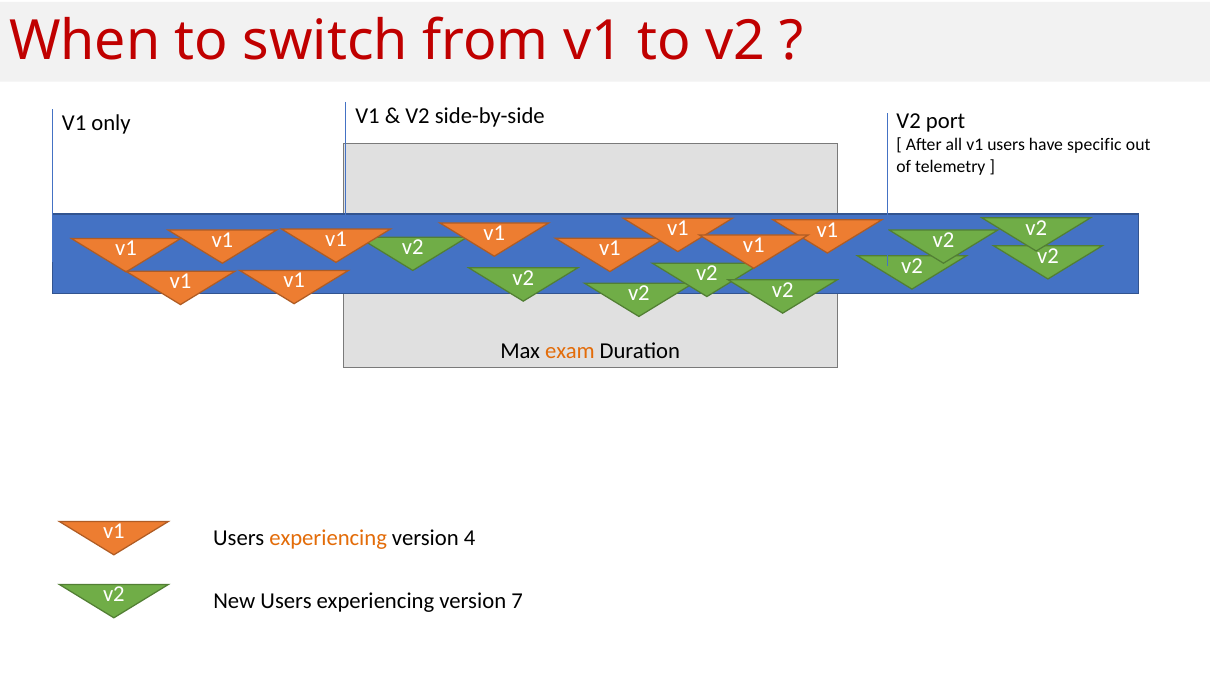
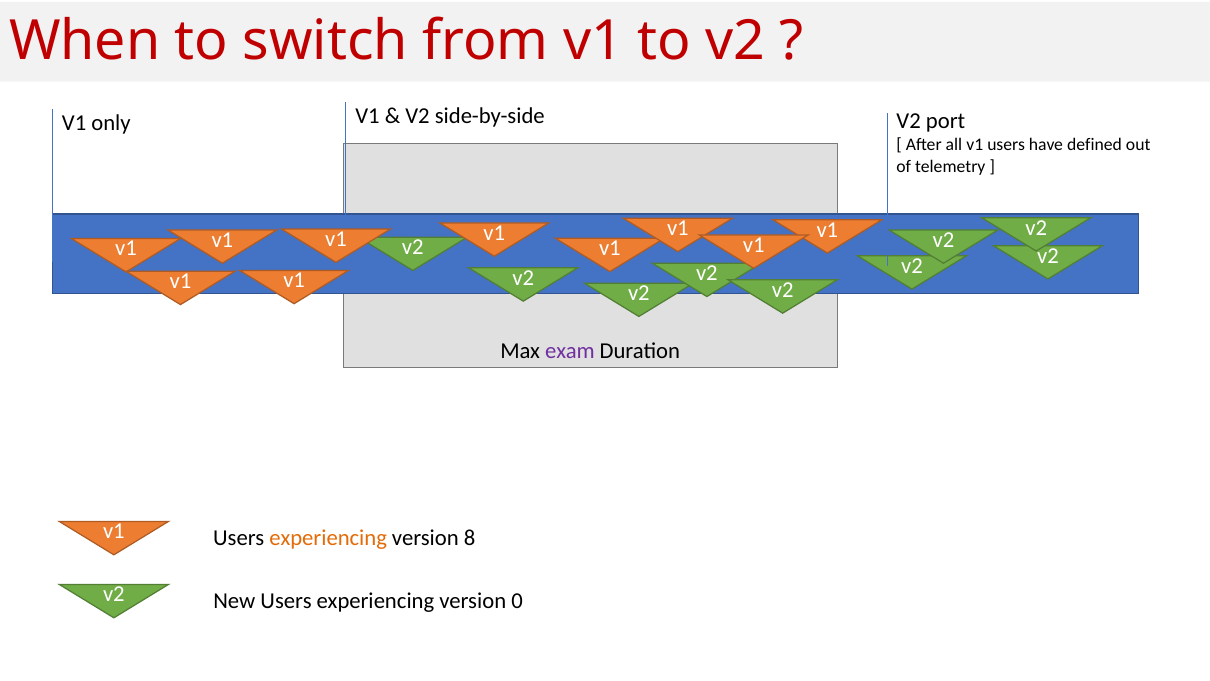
specific: specific -> defined (1094, 145)
exam colour: orange -> purple (570, 351)
4: 4 -> 8 (470, 537)
7: 7 -> 0 (517, 600)
